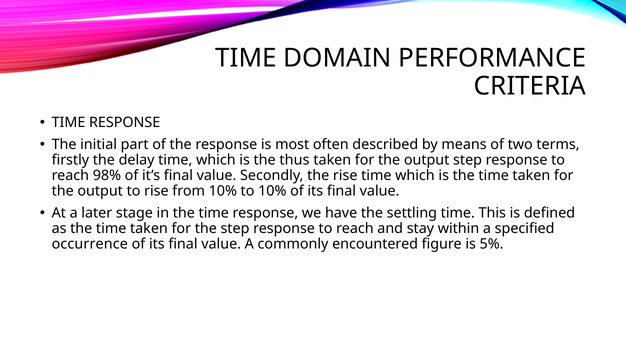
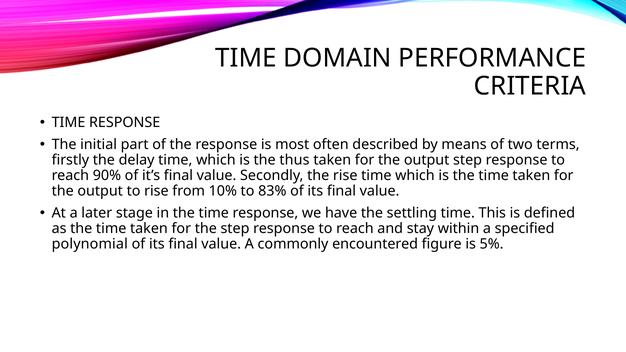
98%: 98% -> 90% (107, 176)
to 10%: 10% -> 83% (272, 191)
occurrence: occurrence -> polynomial (90, 244)
